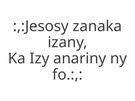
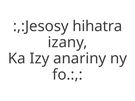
zanaka: zanaka -> hihatra (97, 26)
